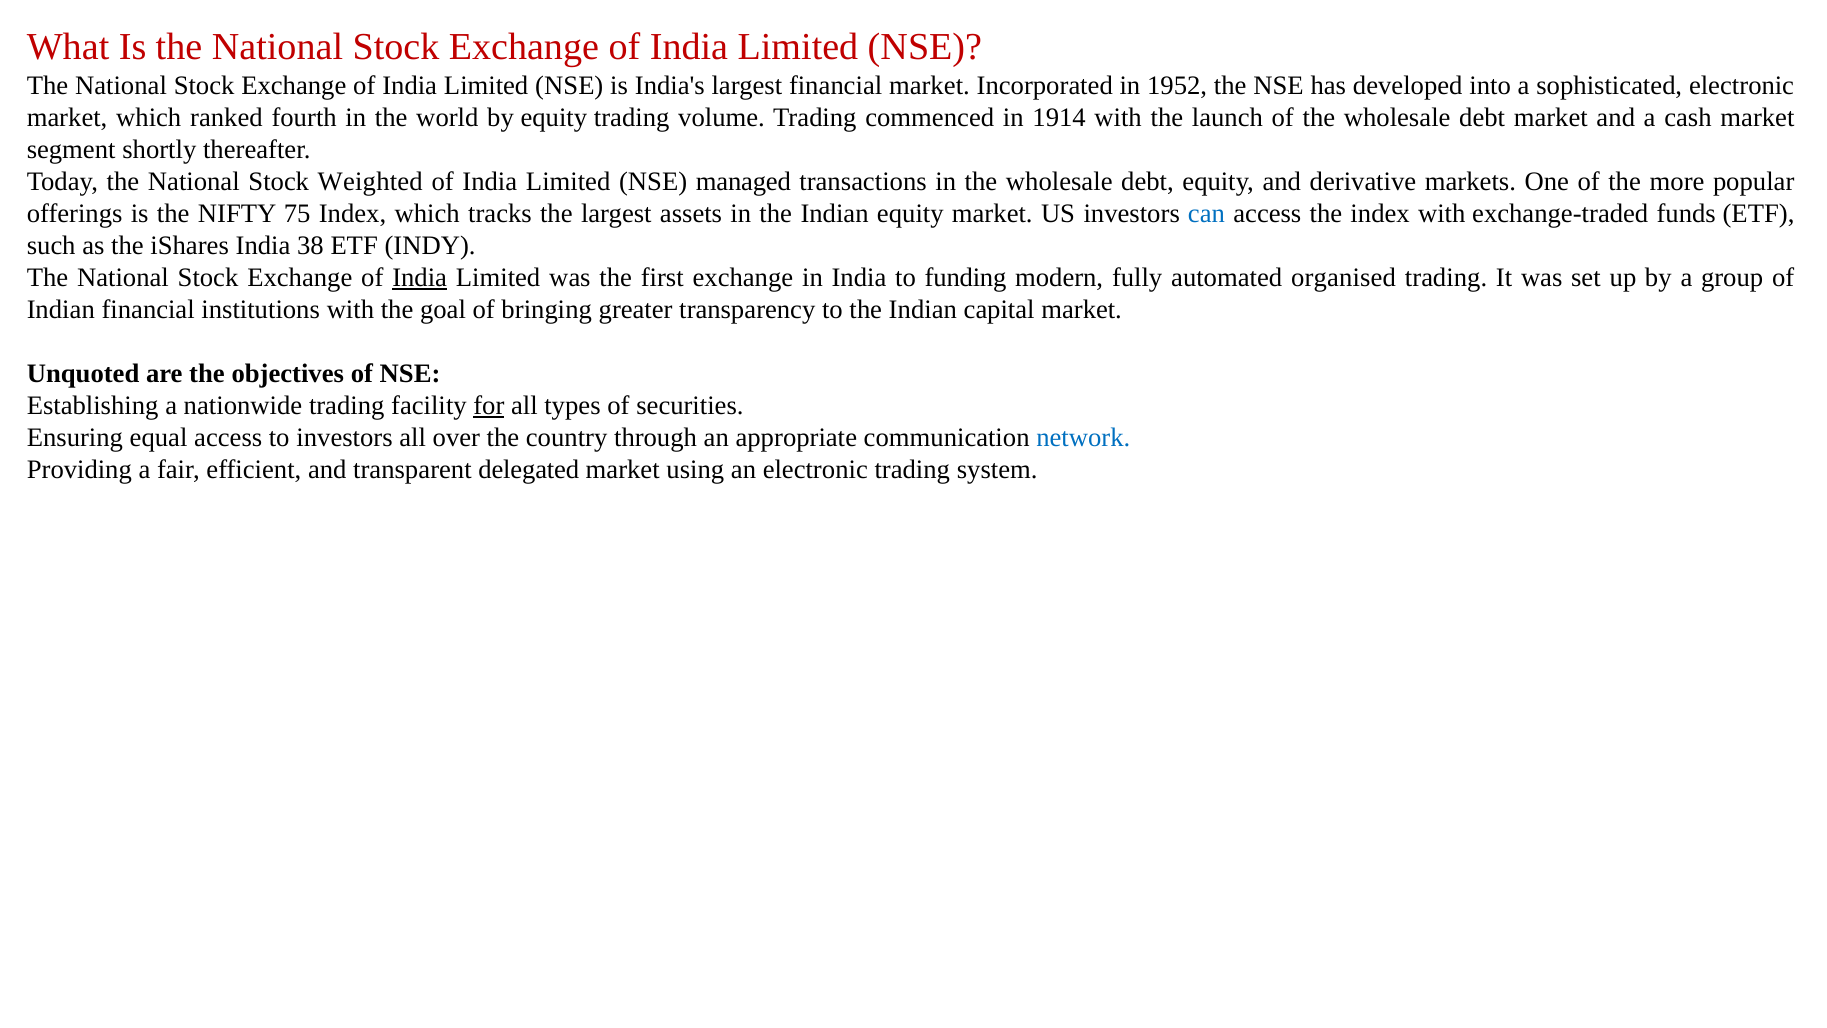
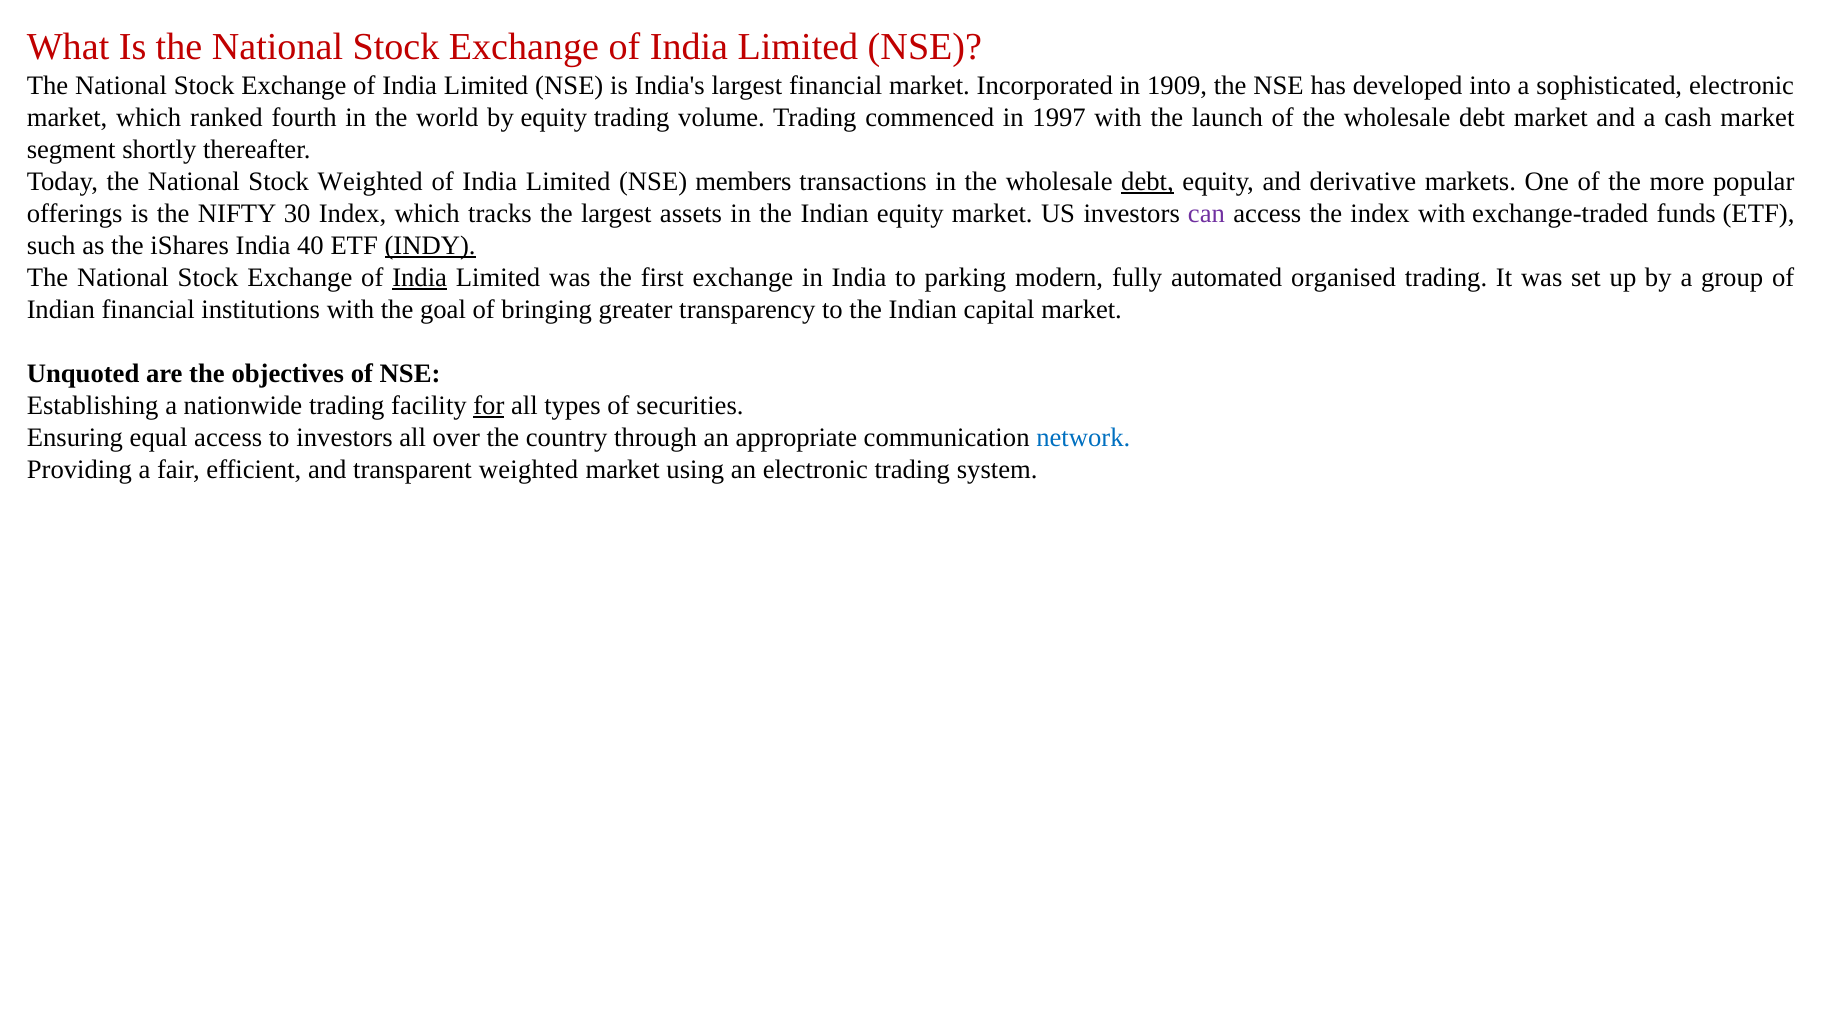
1952: 1952 -> 1909 (1177, 85)
1914: 1914 -> 1997 (1059, 117)
managed: managed -> members (743, 181)
debt underline: none -> present (1147, 181)
75: 75 -> 30 (297, 213)
can colour: blue -> purple (1206, 213)
38: 38 -> 40 (310, 245)
INDY underline: none -> present (430, 245)
funding: funding -> parking (965, 277)
transparent delegated: delegated -> weighted (529, 469)
